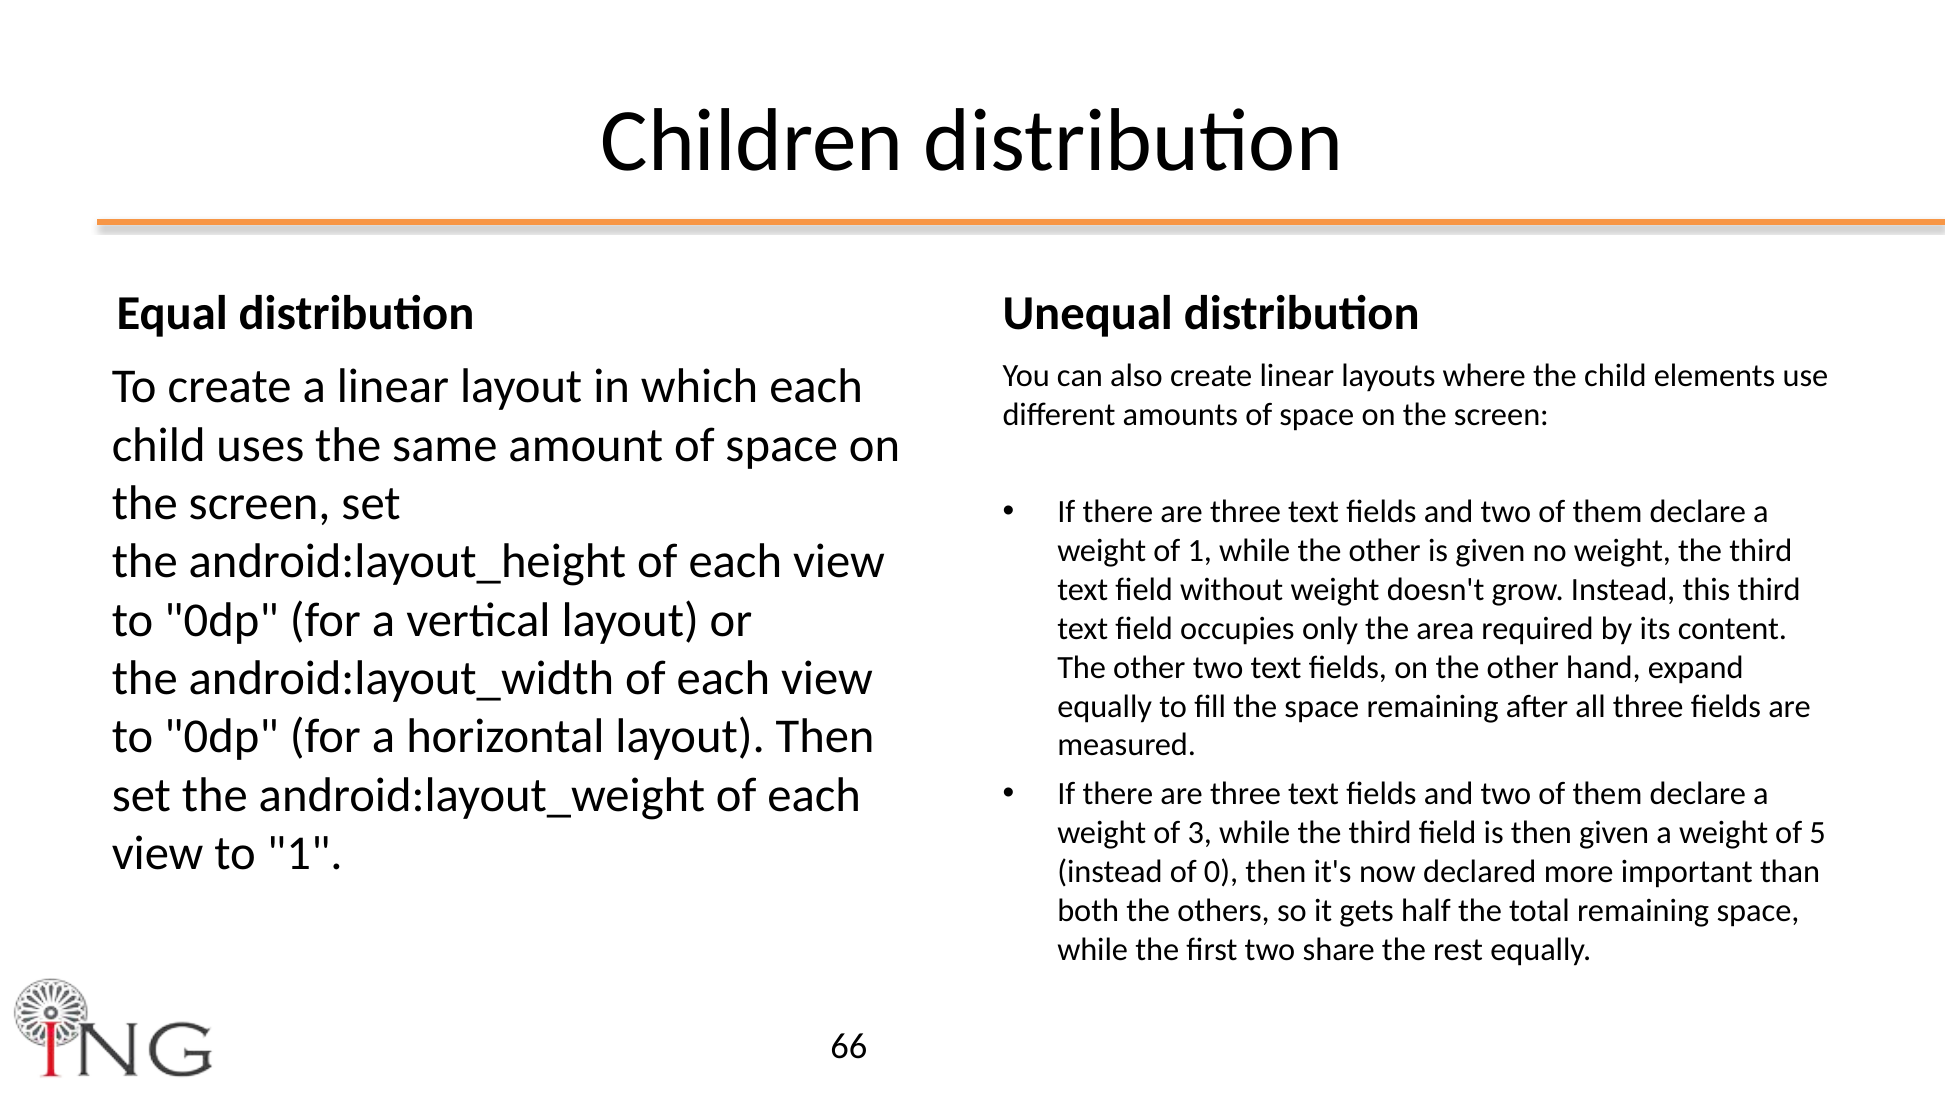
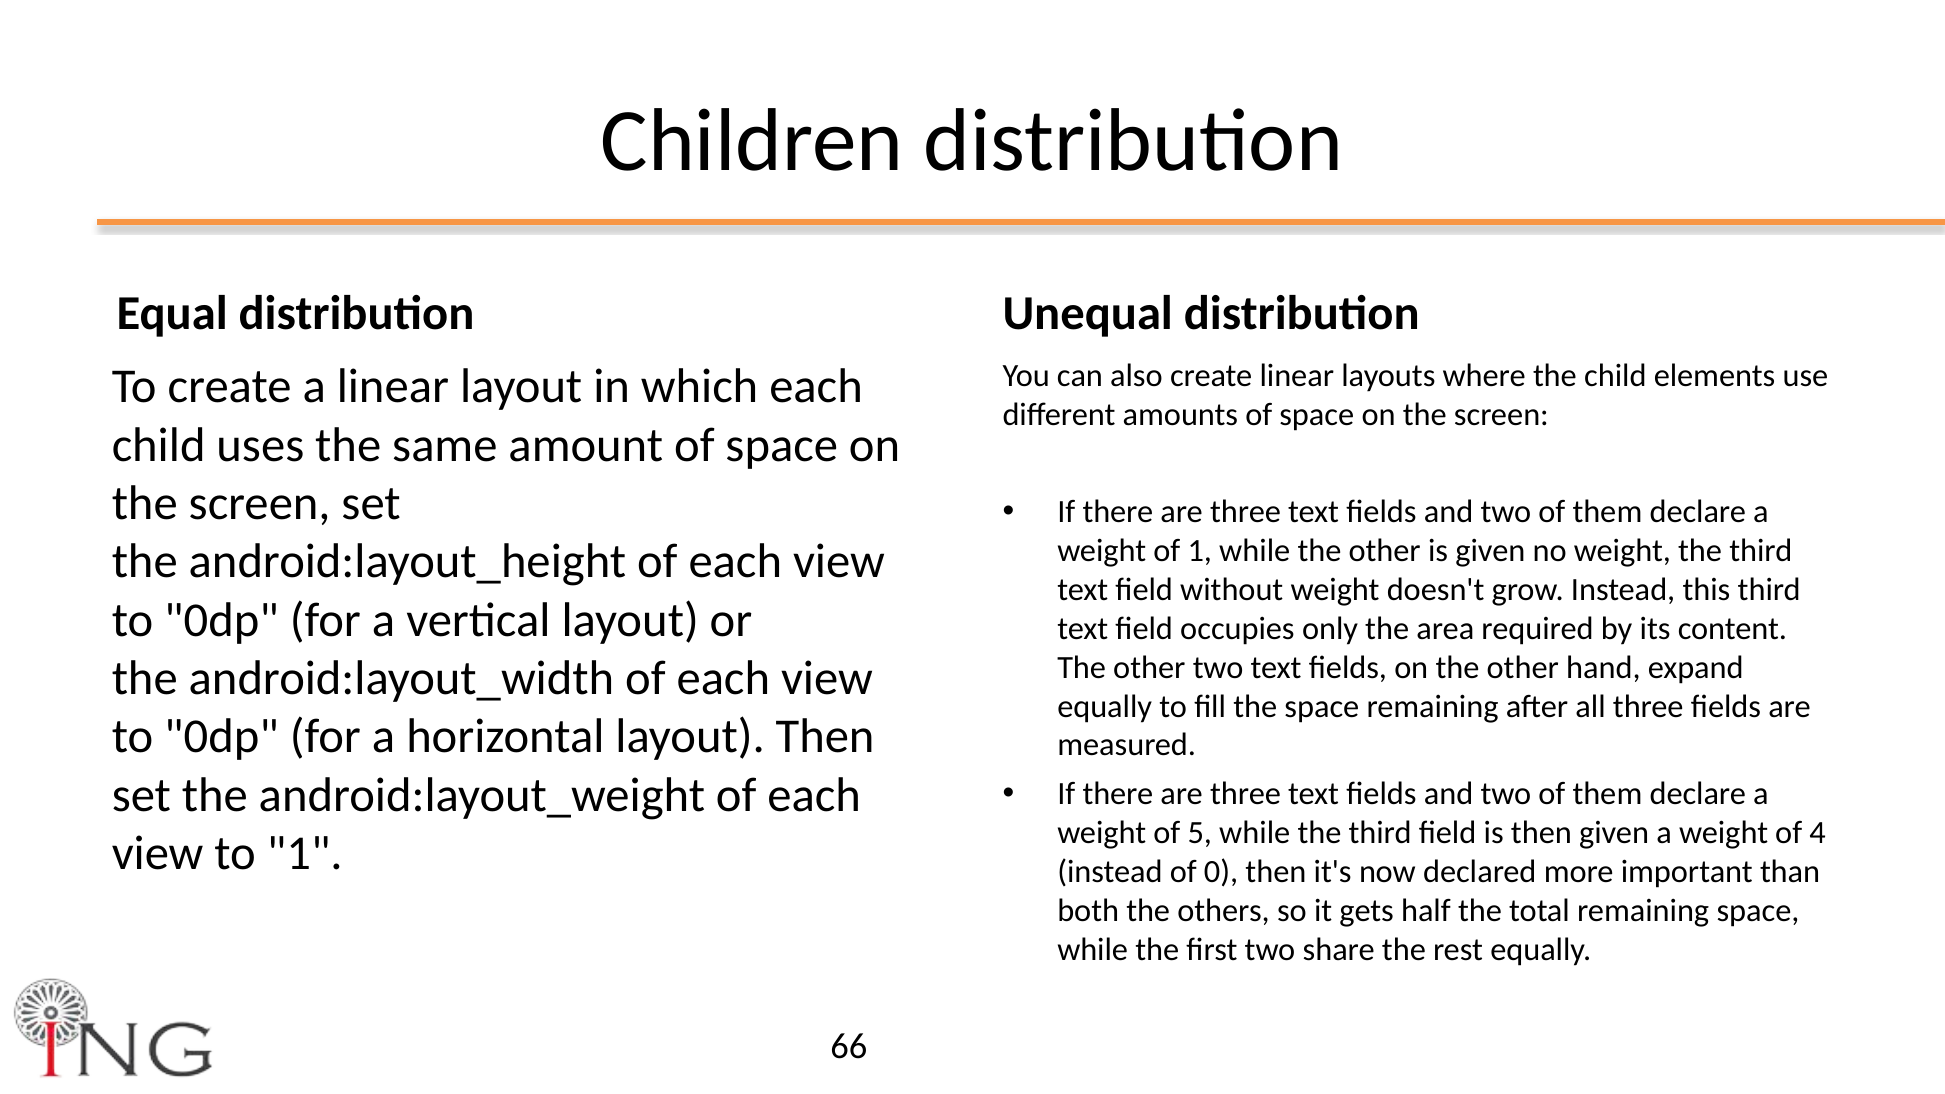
3: 3 -> 5 (1200, 833)
5: 5 -> 4 (1818, 833)
